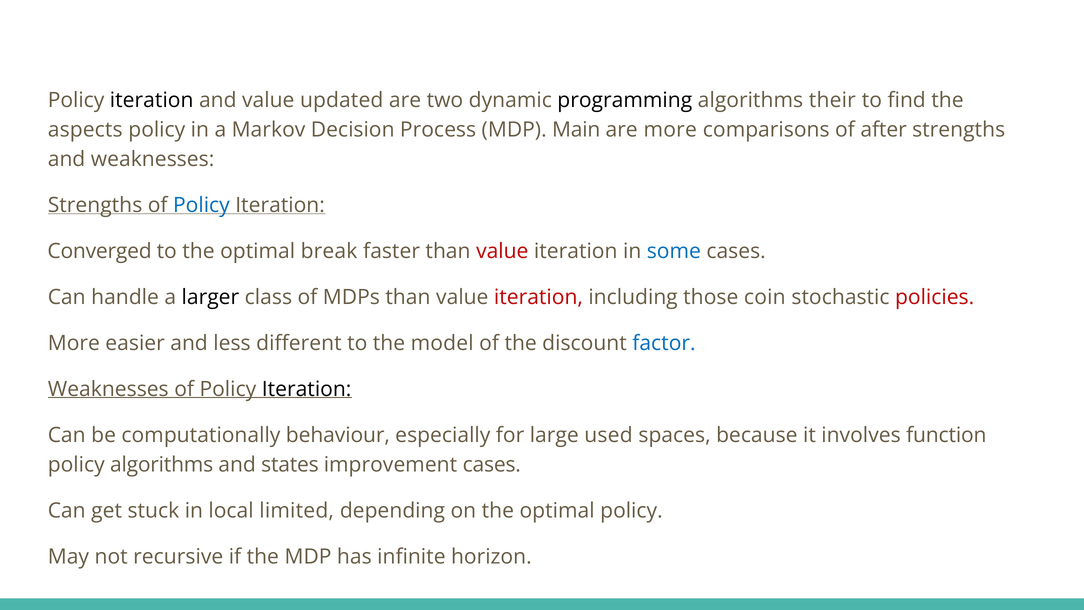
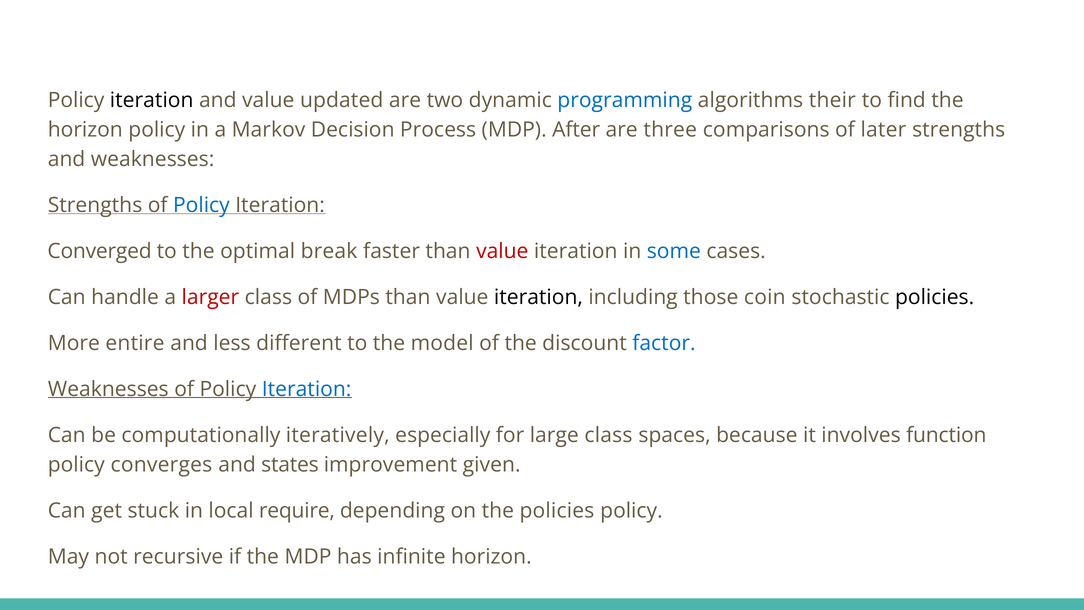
programming colour: black -> blue (625, 100)
aspects: aspects -> horizon (85, 130)
Main: Main -> After (576, 130)
are more: more -> three (670, 130)
after: after -> later (883, 130)
larger colour: black -> red (210, 297)
iteration colour: red -> black (538, 297)
policies colour: red -> black (935, 297)
easier: easier -> entire (135, 343)
Iteration colour: black -> blue (307, 389)
behaviour: behaviour -> iteratively (338, 435)
large used: used -> class (608, 435)
policy algorithms: algorithms -> converges (161, 465)
improvement cases: cases -> given (492, 465)
limited: limited -> require (297, 511)
on the optimal: optimal -> policies (557, 511)
